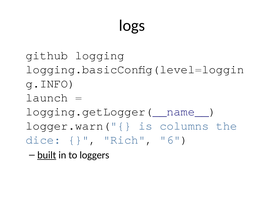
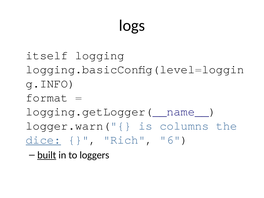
github: github -> itself (47, 55)
launch: launch -> format (47, 98)
dice underline: none -> present (43, 140)
